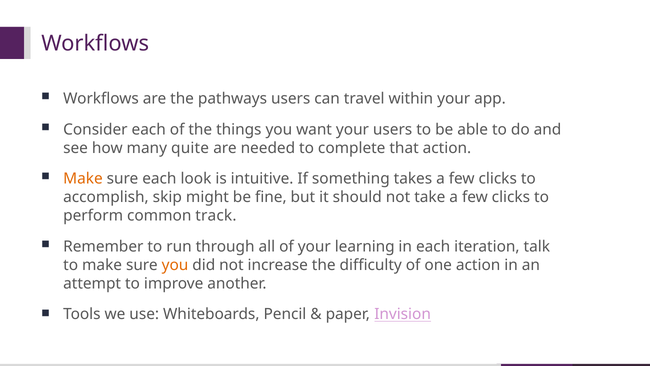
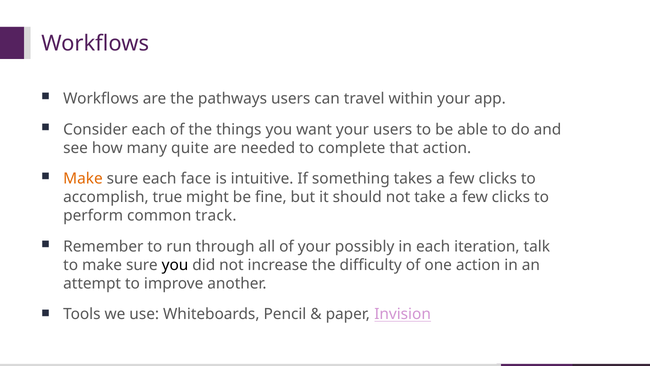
look: look -> face (196, 178)
skip: skip -> true (167, 197)
learning: learning -> possibly (365, 246)
you colour: orange -> black (175, 265)
